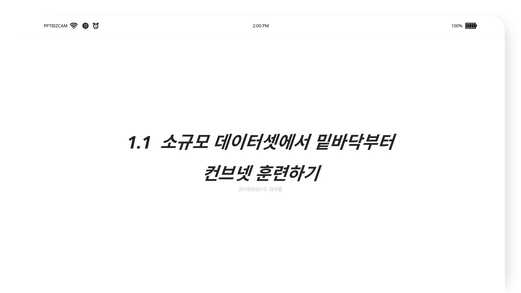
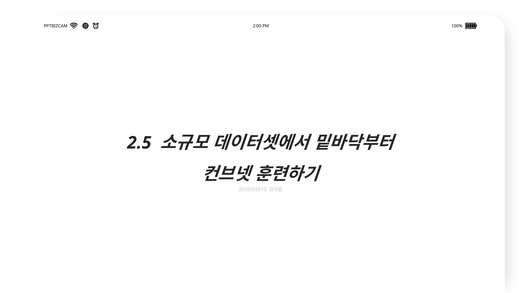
1.1: 1.1 -> 2.5 (139, 143)
